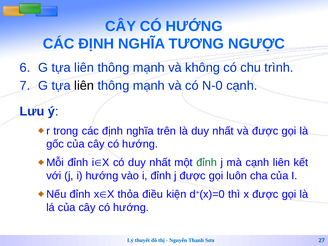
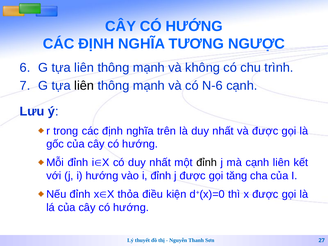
N-0: N-0 -> N-6 (212, 86)
đỉnh colour: green -> black (207, 163)
luôn: luôn -> tăng (237, 176)
